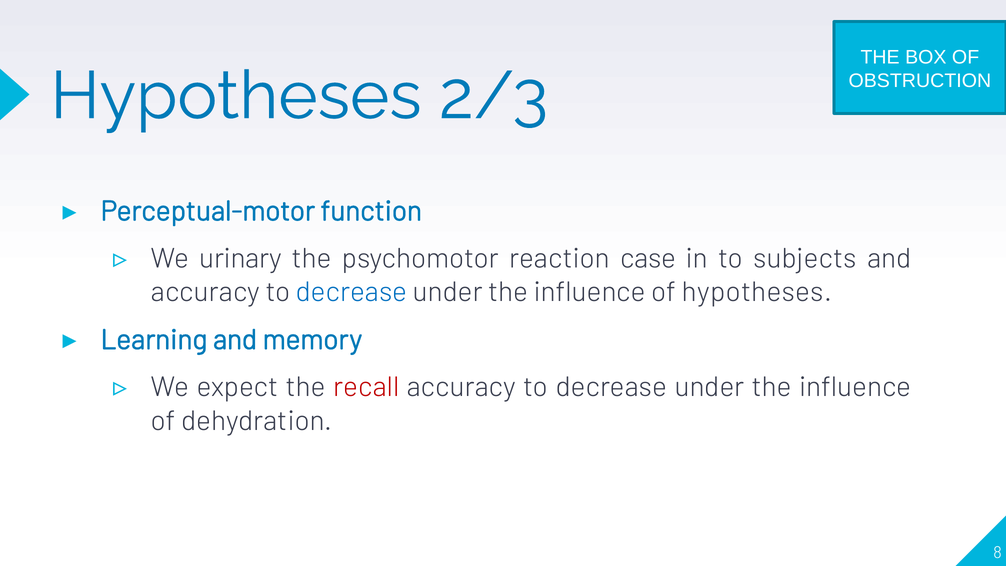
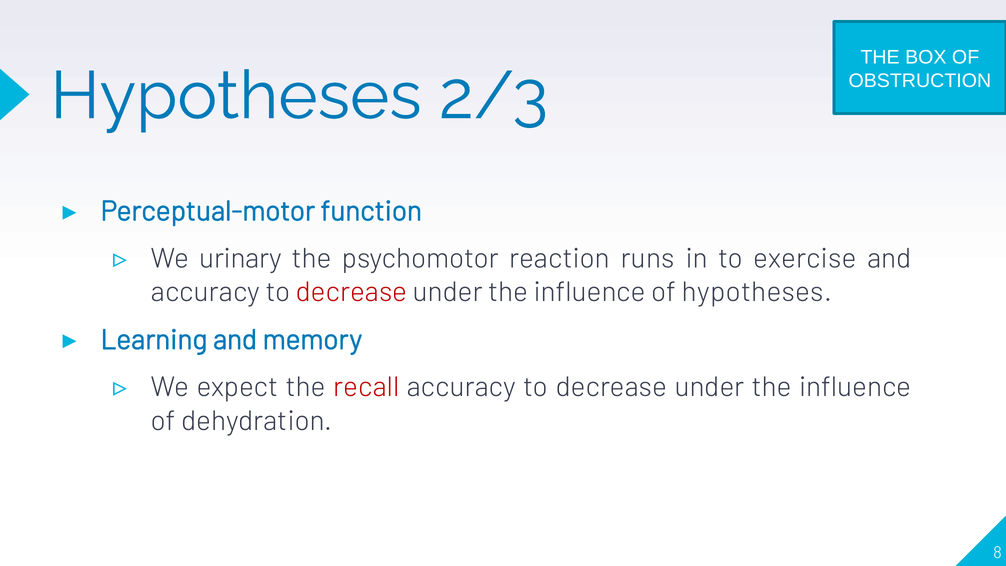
case: case -> runs (648, 259)
subjects: subjects -> exercise (805, 259)
decrease colour: blue -> red (352, 292)
